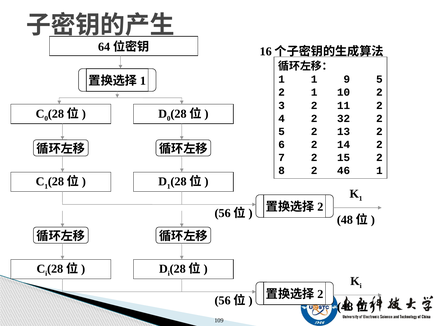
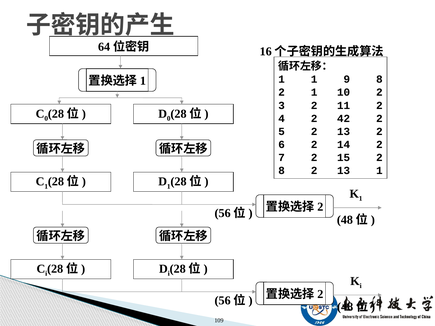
9 5: 5 -> 8 (379, 79)
32: 32 -> 42 (344, 119)
8 2 46: 46 -> 13 (344, 171)
